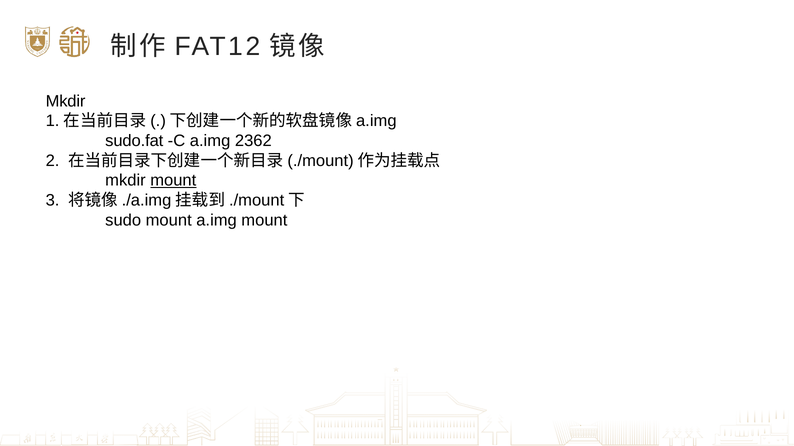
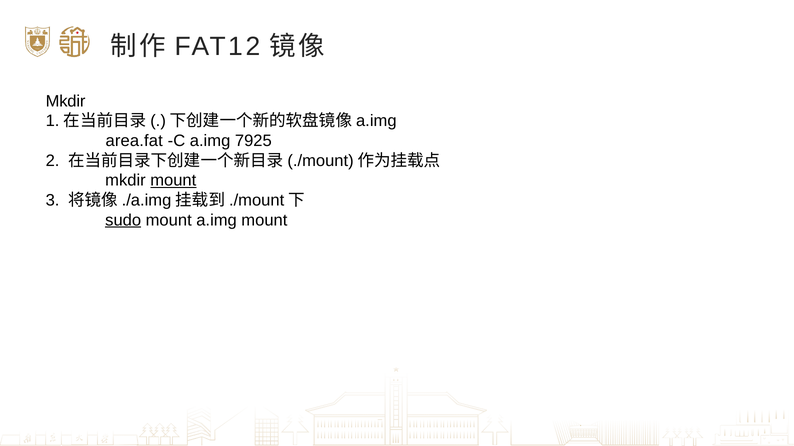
sudo.fat: sudo.fat -> area.fat (134, 141)
2362: 2362 -> 7925 (253, 141)
sudo underline: none -> present (123, 220)
